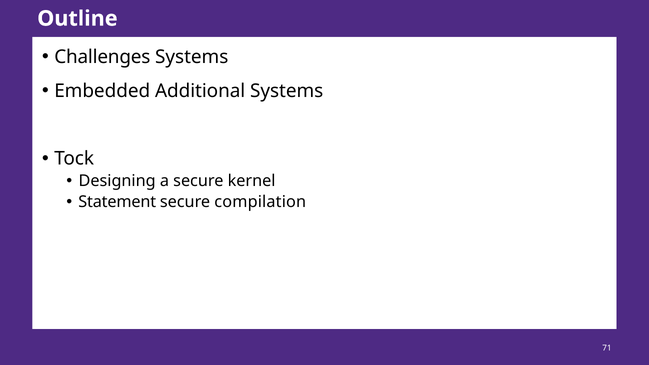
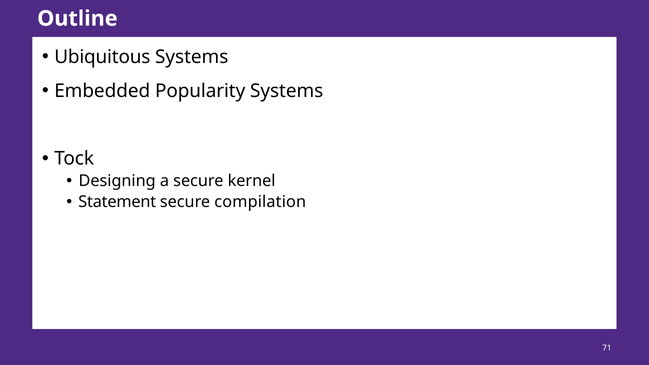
Challenges: Challenges -> Ubiquitous (102, 57)
Additional: Additional -> Popularity (200, 91)
